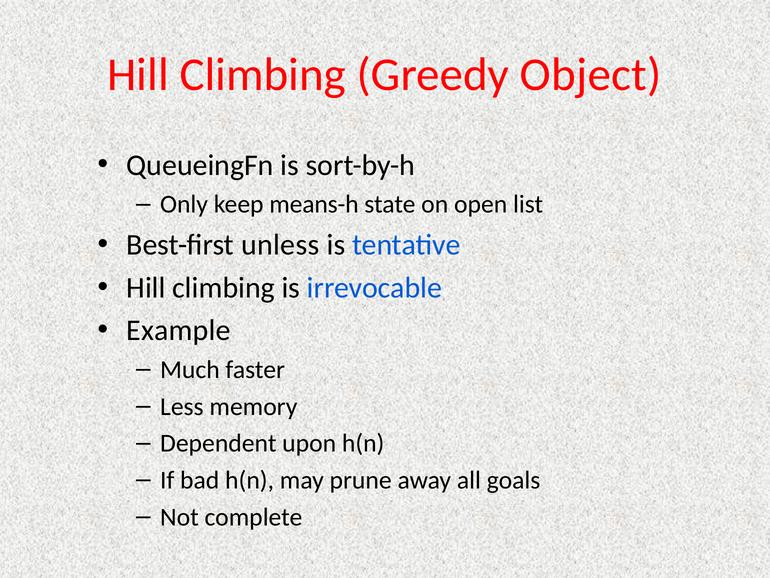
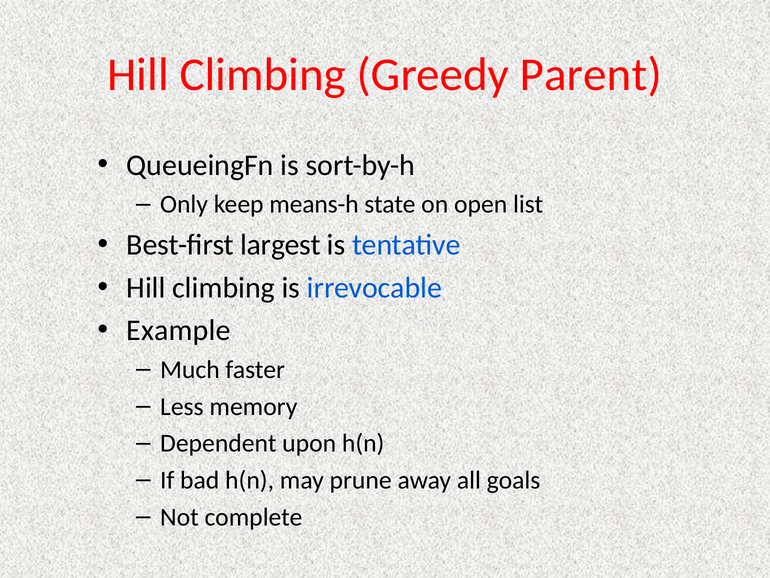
Object: Object -> Parent (591, 75)
unless: unless -> largest (281, 245)
